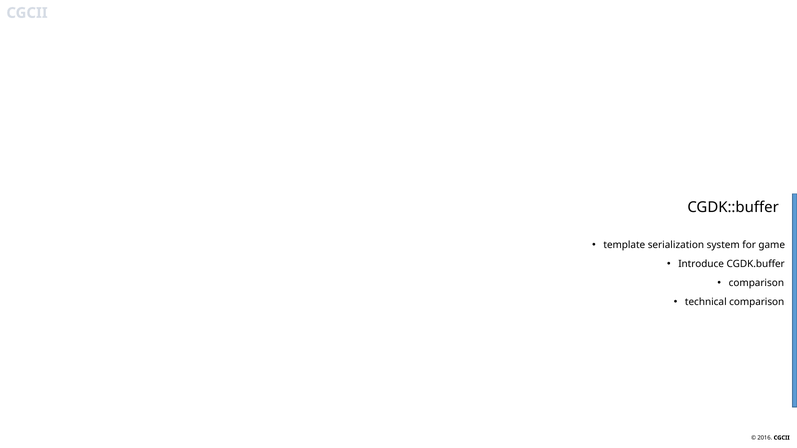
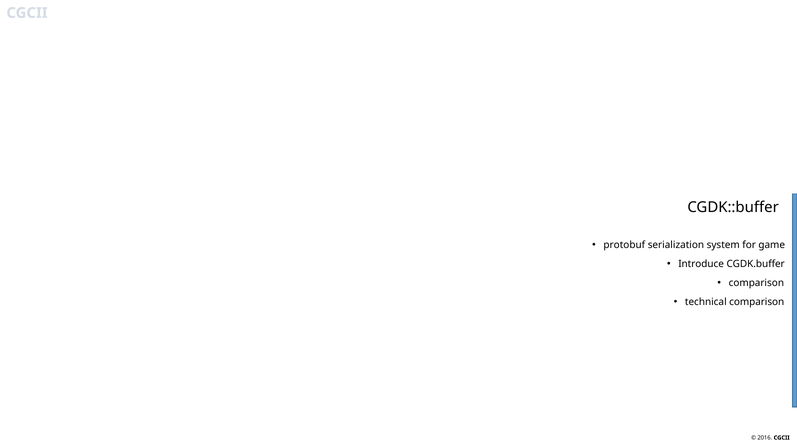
template: template -> protobuf (624, 245)
